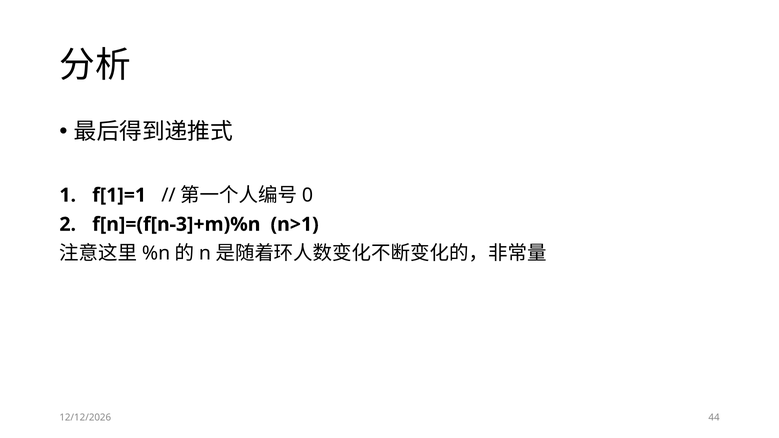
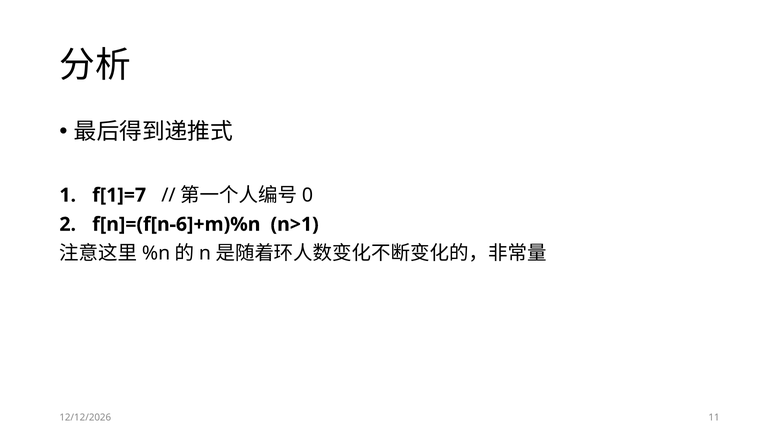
f[1]=1: f[1]=1 -> f[1]=7 (119, 195)
f[n]=(f[n-3]+m)%n: f[n]=(f[n-3]+m)%n -> f[n]=(f[n-6]+m)%n (176, 224)
44: 44 -> 11 (714, 418)
